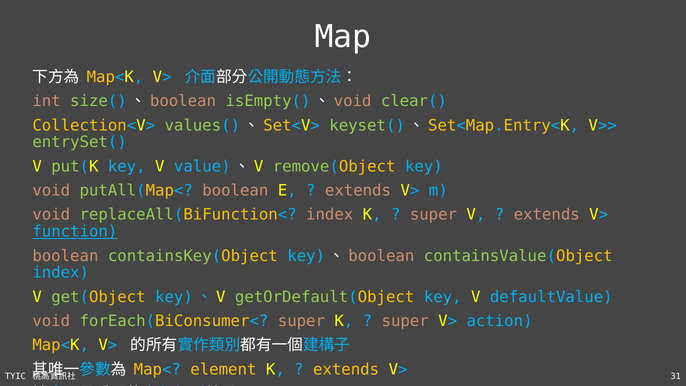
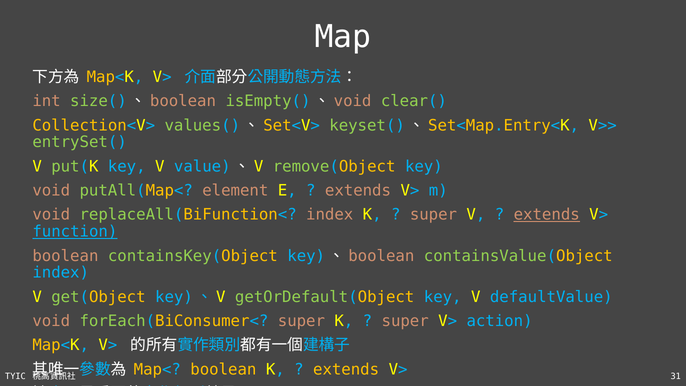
putAll(Map< boolean: boolean -> element (235, 191)
extends underline: none -> present (547, 215)
Map< element: element -> boolean (223, 369)
